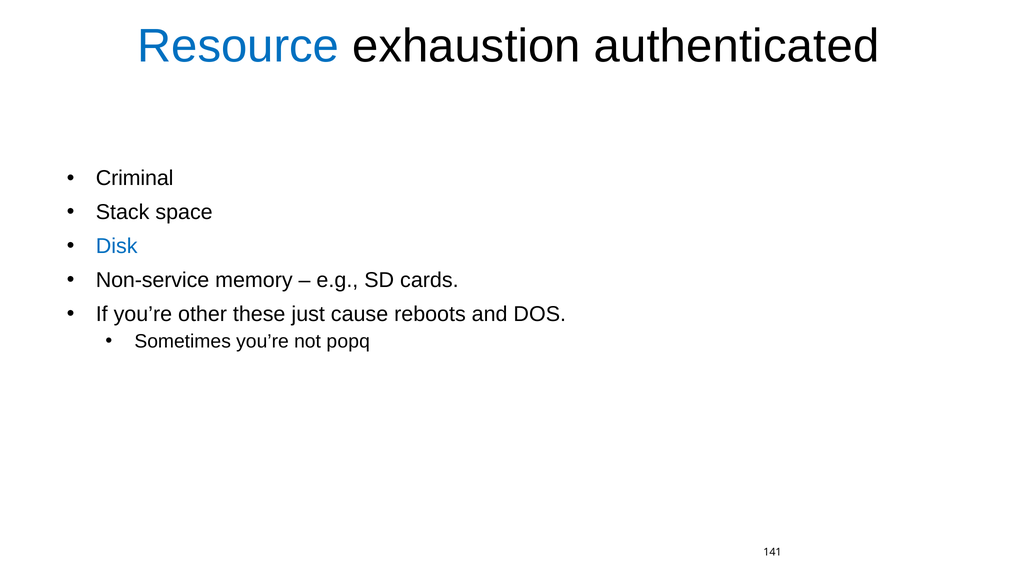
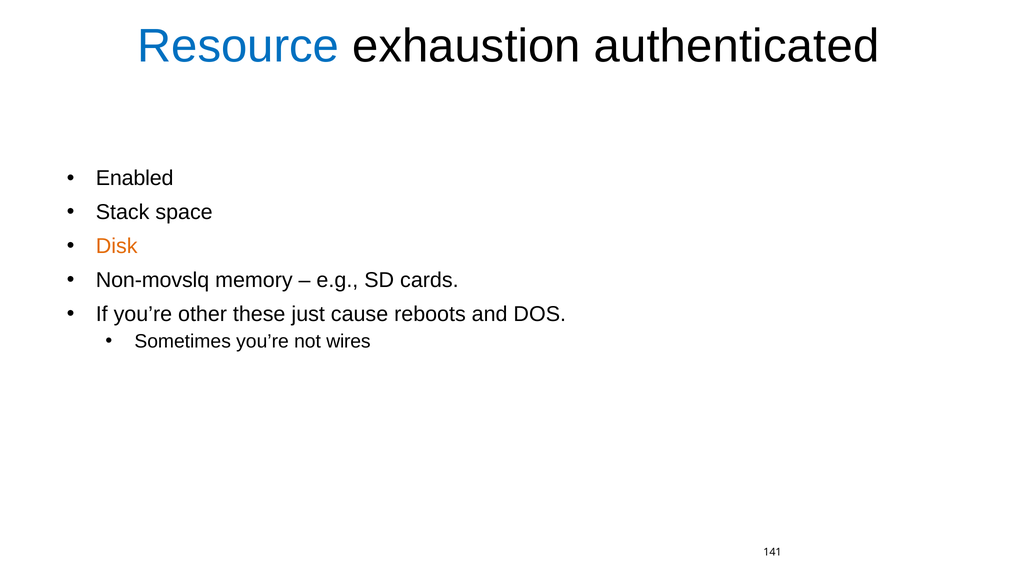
Criminal: Criminal -> Enabled (135, 178)
Disk colour: blue -> orange (117, 246)
Non-service: Non-service -> Non-movslq (152, 280)
popq: popq -> wires (348, 342)
